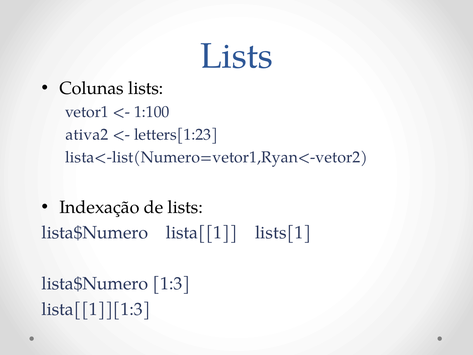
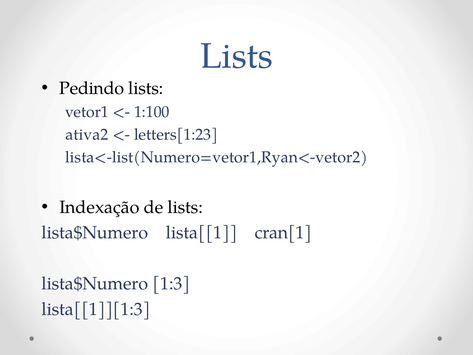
Colunas: Colunas -> Pedindo (92, 88)
lists[1: lists[1 -> cran[1 (283, 233)
